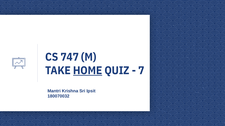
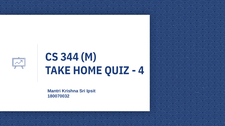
747: 747 -> 344 (70, 57)
HOME underline: present -> none (88, 71)
7: 7 -> 4 (141, 71)
